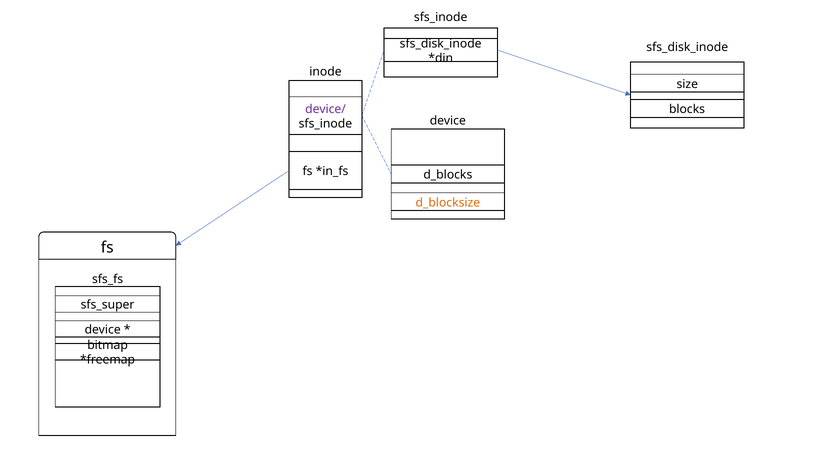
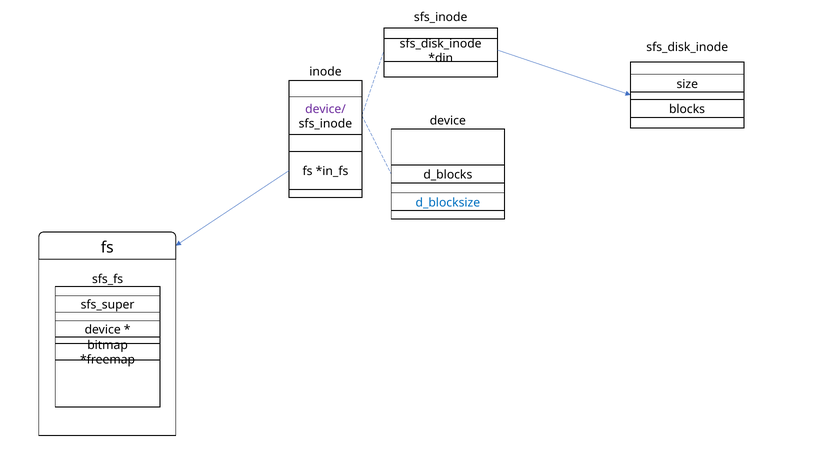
d_blocksize colour: orange -> blue (448, 203)
